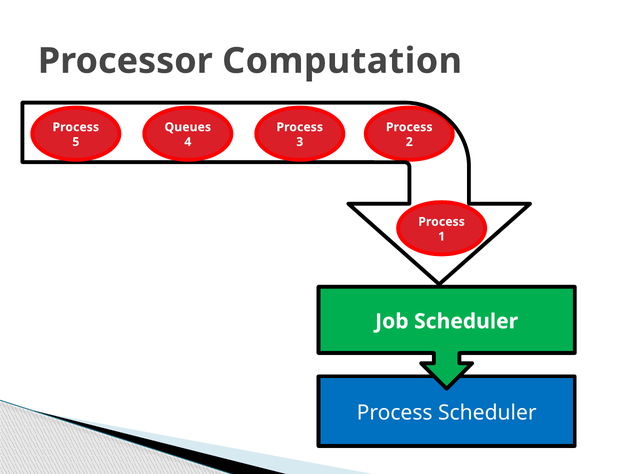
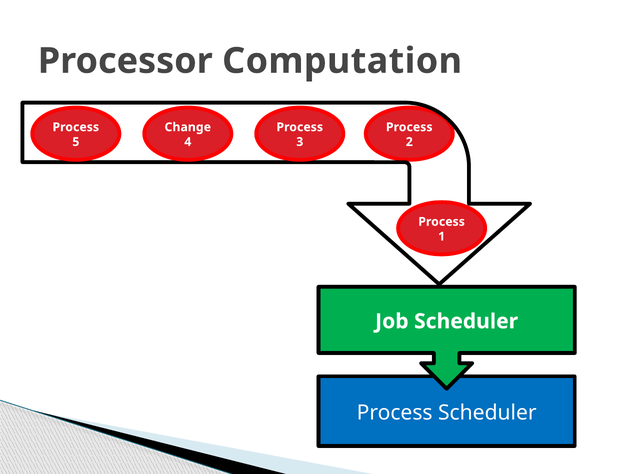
Queues: Queues -> Change (188, 127)
